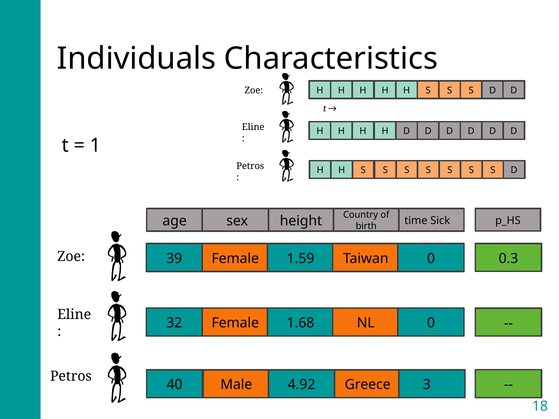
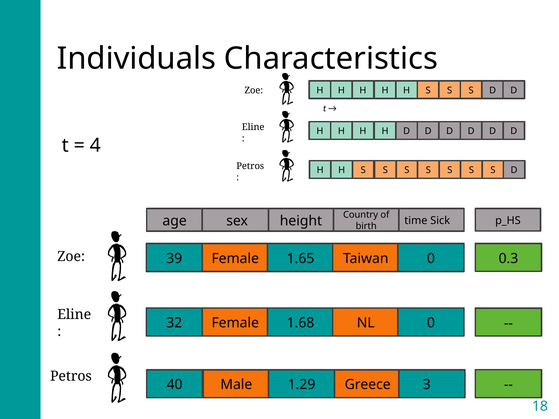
1: 1 -> 4 (95, 146)
1.59: 1.59 -> 1.65 (301, 259)
4.92: 4.92 -> 1.29 (302, 385)
